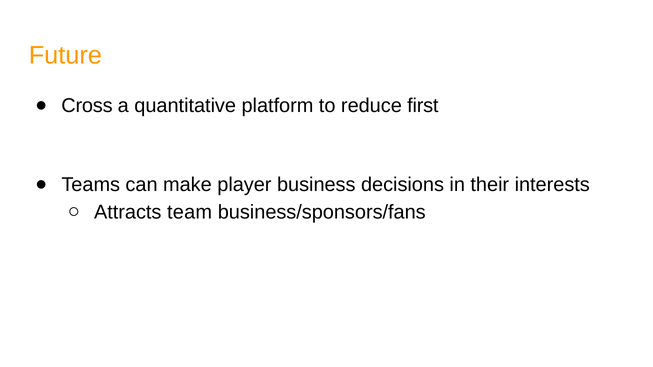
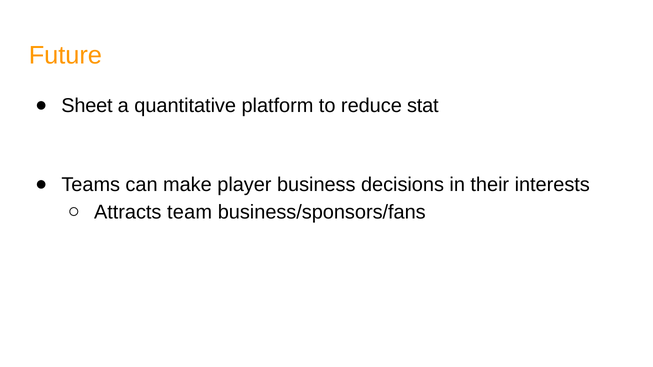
Cross: Cross -> Sheet (87, 106)
first: first -> stat (423, 106)
